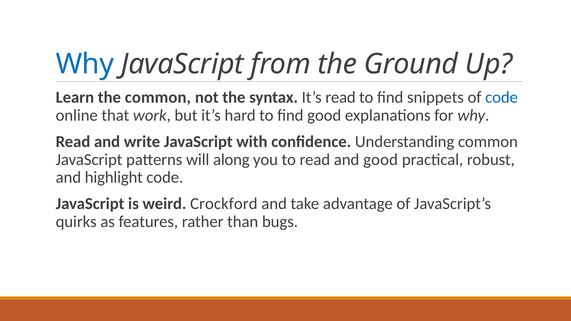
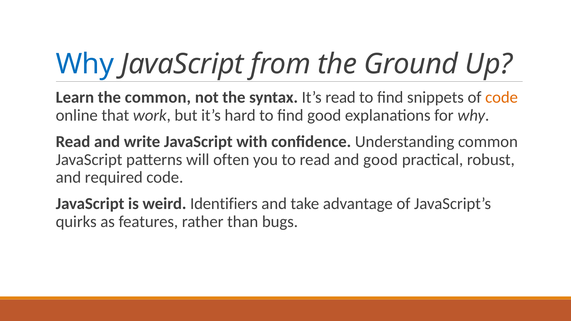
code colour: blue -> orange (502, 97)
along: along -> often (231, 160)
highlight: highlight -> required (114, 178)
Crockford: Crockford -> Identifiers (224, 204)
